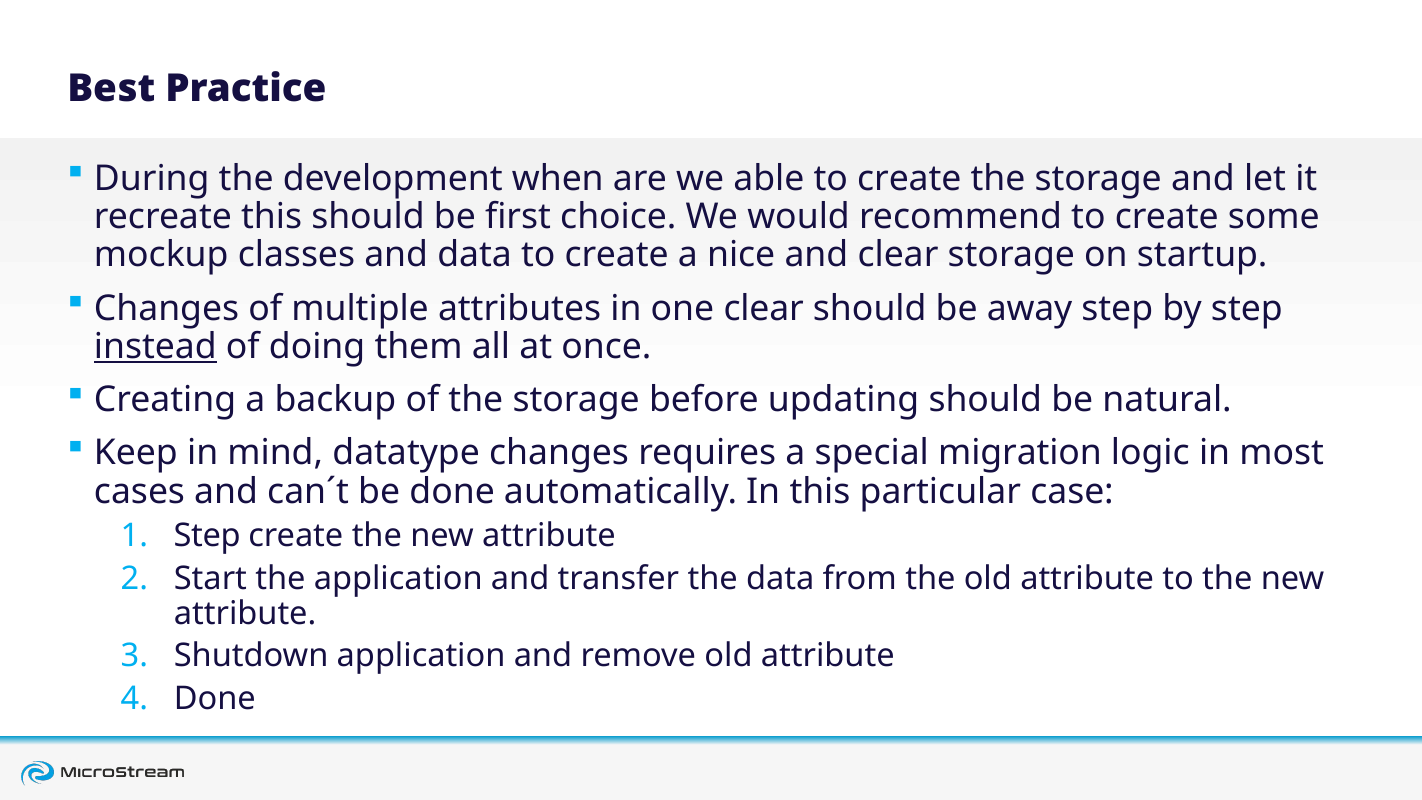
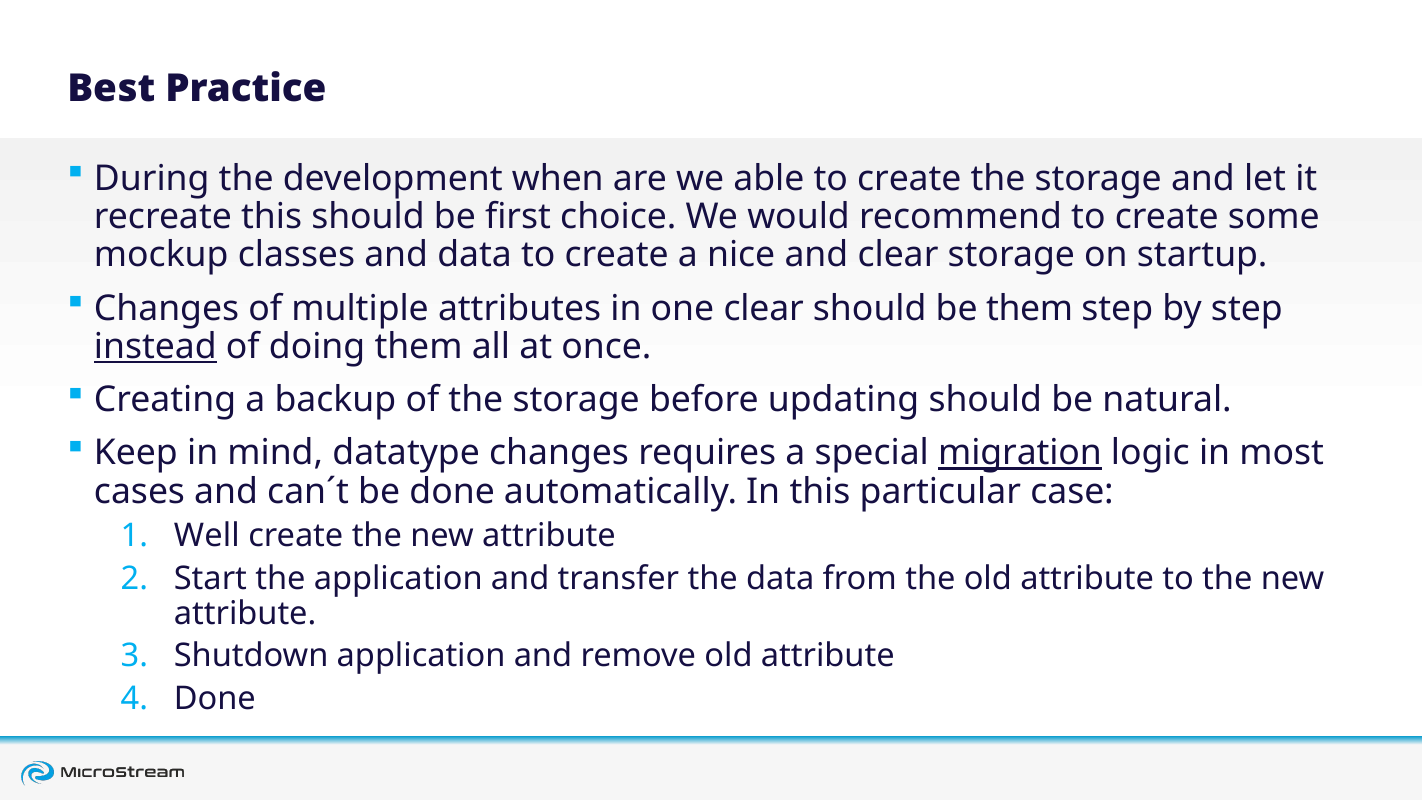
be away: away -> them (1030, 308)
migration underline: none -> present (1020, 453)
Step: Step -> Well (207, 536)
